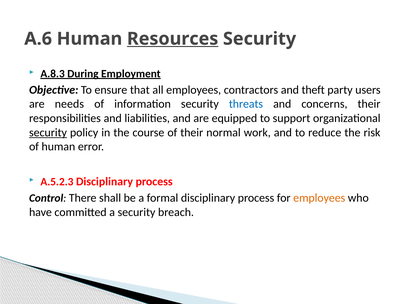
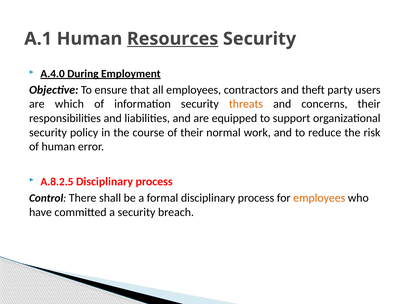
A.6: A.6 -> A.1 (38, 39)
A.8.3: A.8.3 -> A.4.0 (53, 74)
needs: needs -> which (69, 104)
threats colour: blue -> orange (246, 104)
security underline: present -> none (48, 132)
A.5.2.3: A.5.2.3 -> A.8.2.5 (57, 182)
